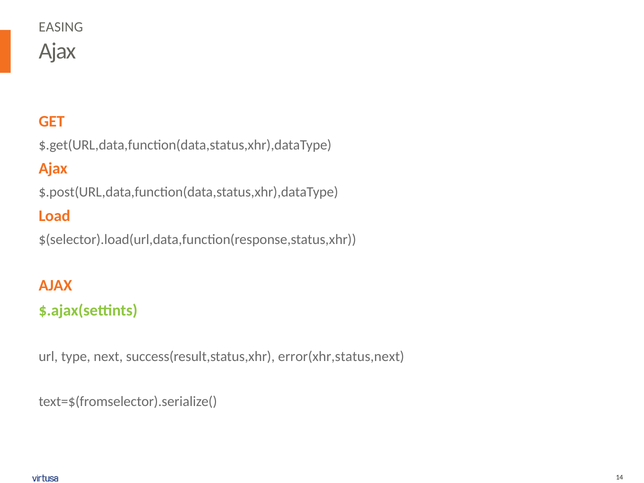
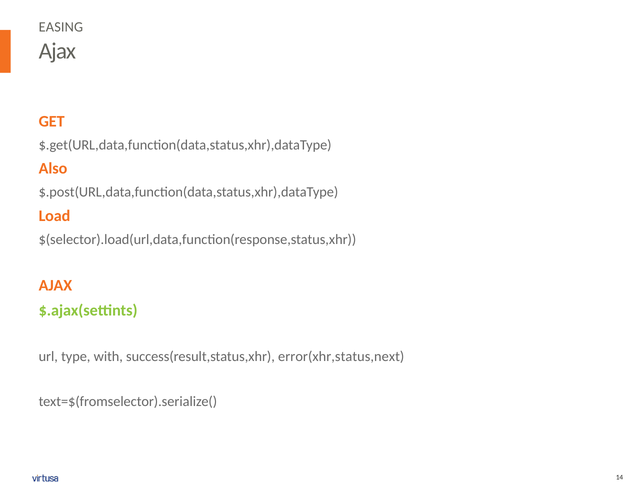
Ajax: Ajax -> Also (53, 169)
next: next -> with (108, 356)
